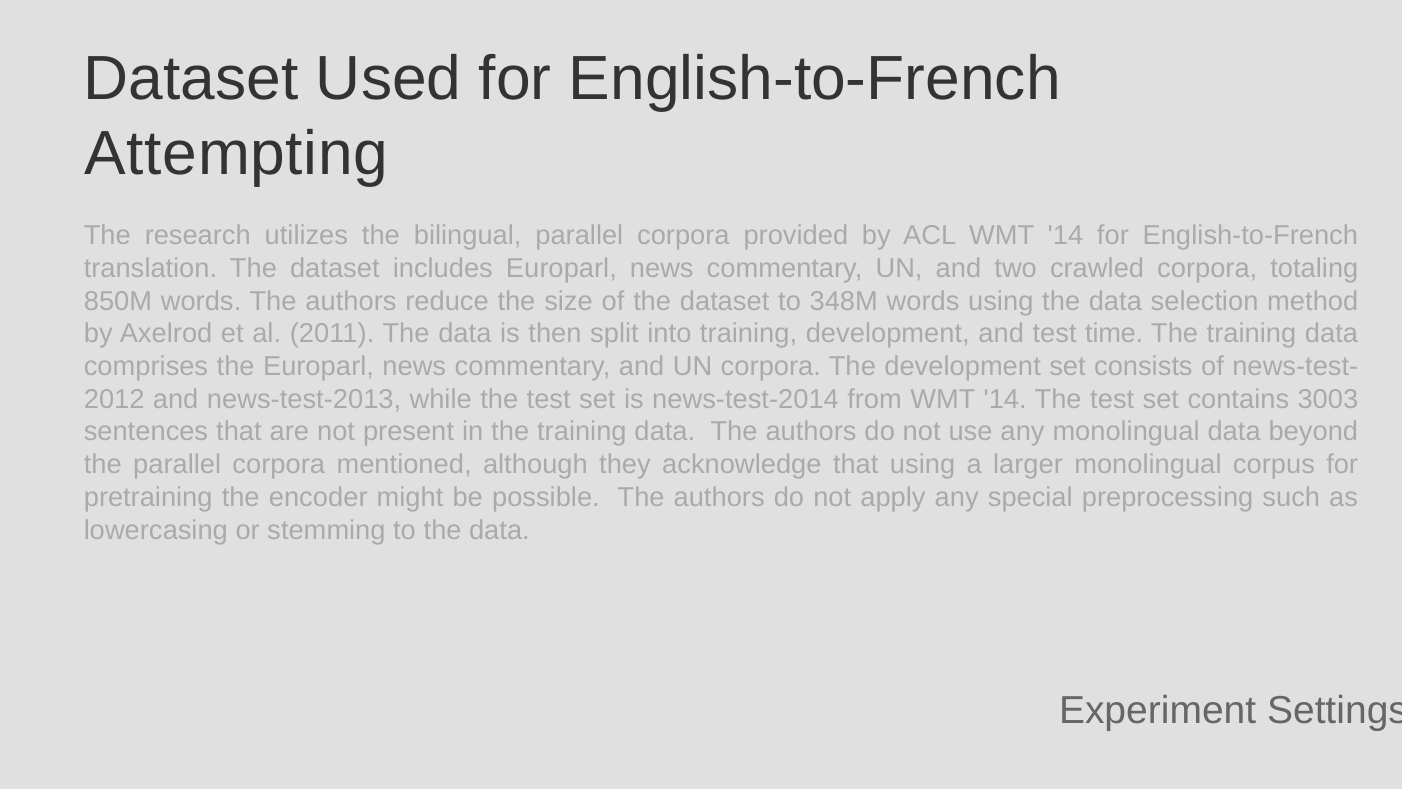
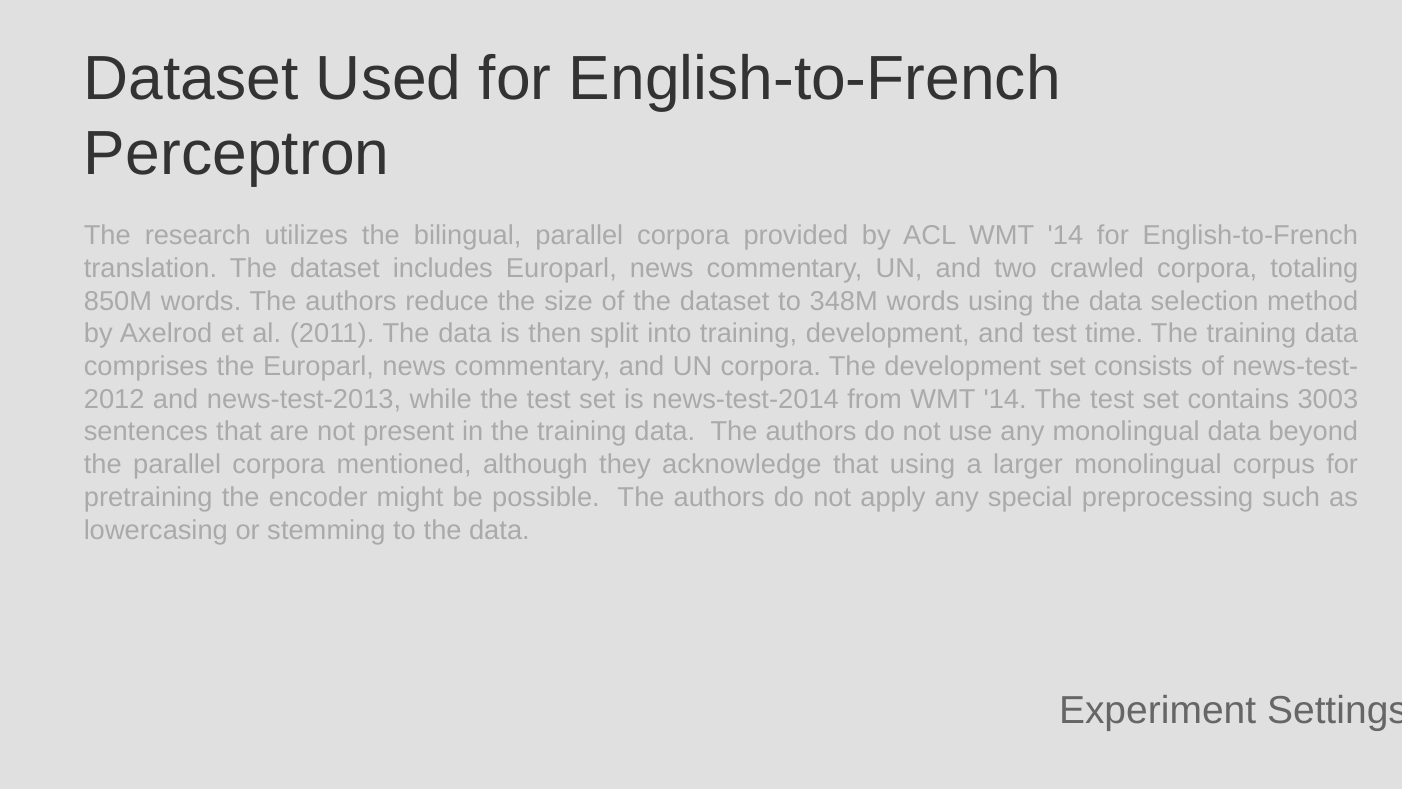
Attempting: Attempting -> Perceptron (237, 154)
